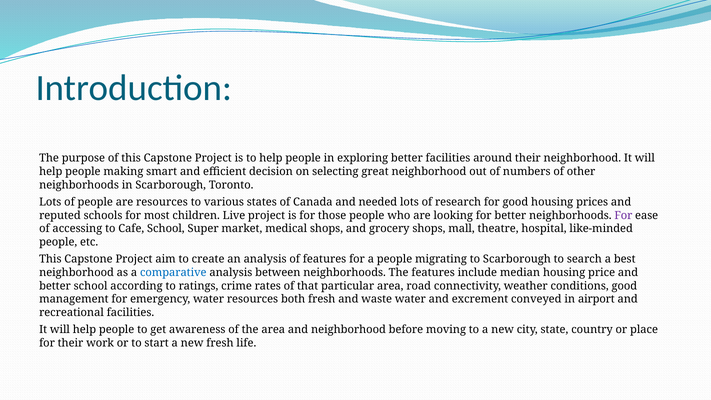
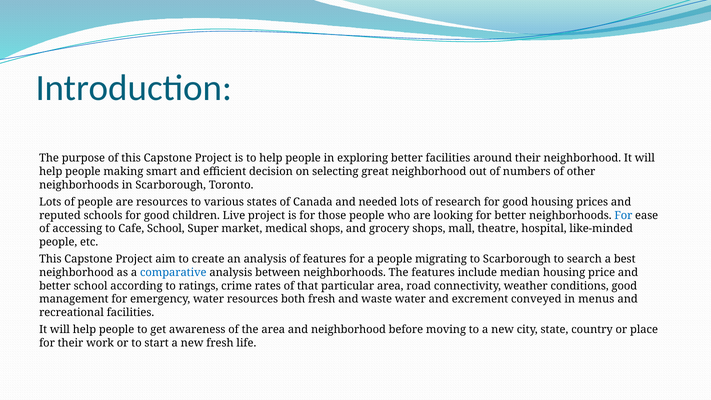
schools for most: most -> good (157, 215)
For colour: purple -> blue (623, 215)
airport: airport -> menus (596, 299)
